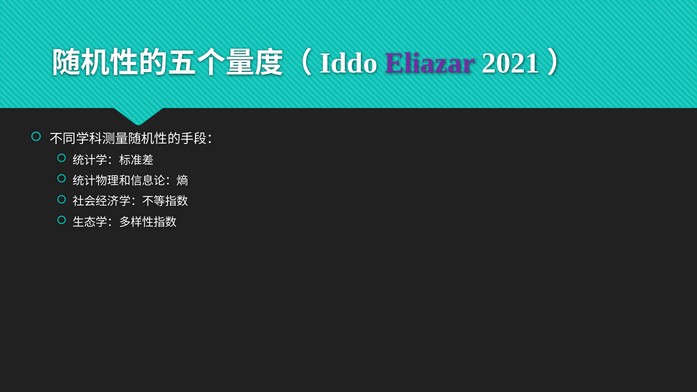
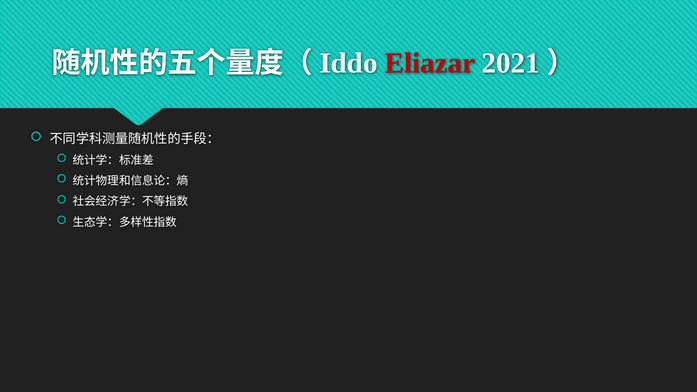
Eliazar colour: purple -> red (430, 63)
